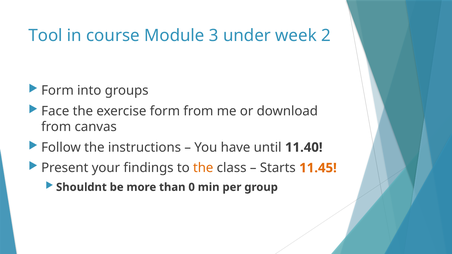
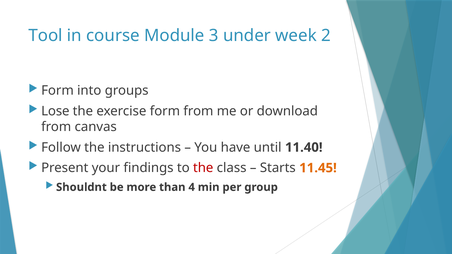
Face: Face -> Lose (55, 111)
the colour: orange -> red (203, 168)
0: 0 -> 4 (192, 187)
